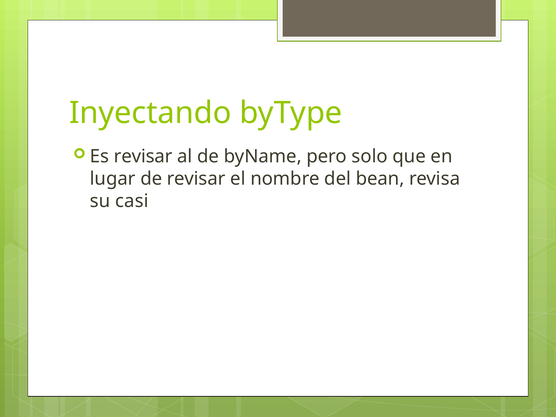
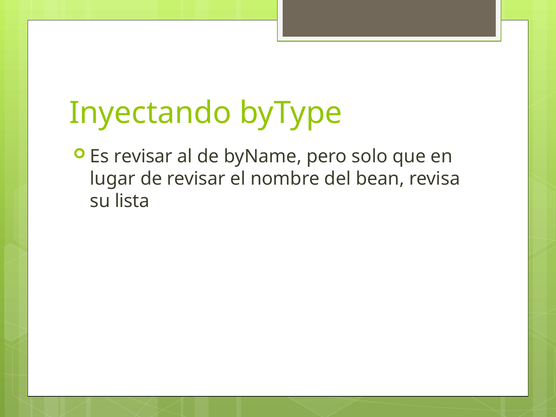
casi: casi -> lista (132, 201)
